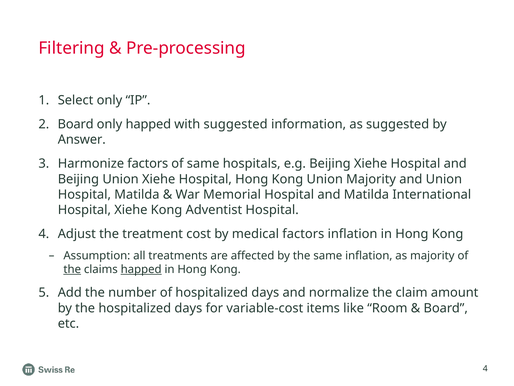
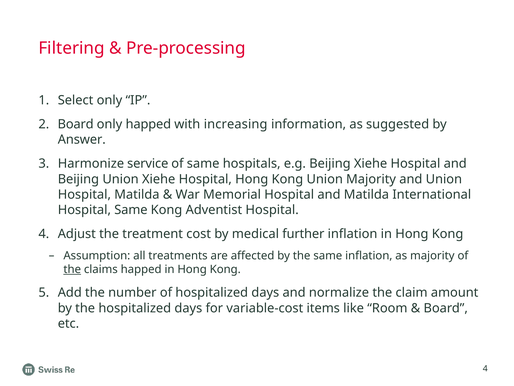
with suggested: suggested -> increasing (236, 124)
Harmonize factors: factors -> service (148, 164)
Hospital Xiehe: Xiehe -> Same (131, 210)
medical factors: factors -> further (303, 234)
happed underline: present -> none (141, 269)
